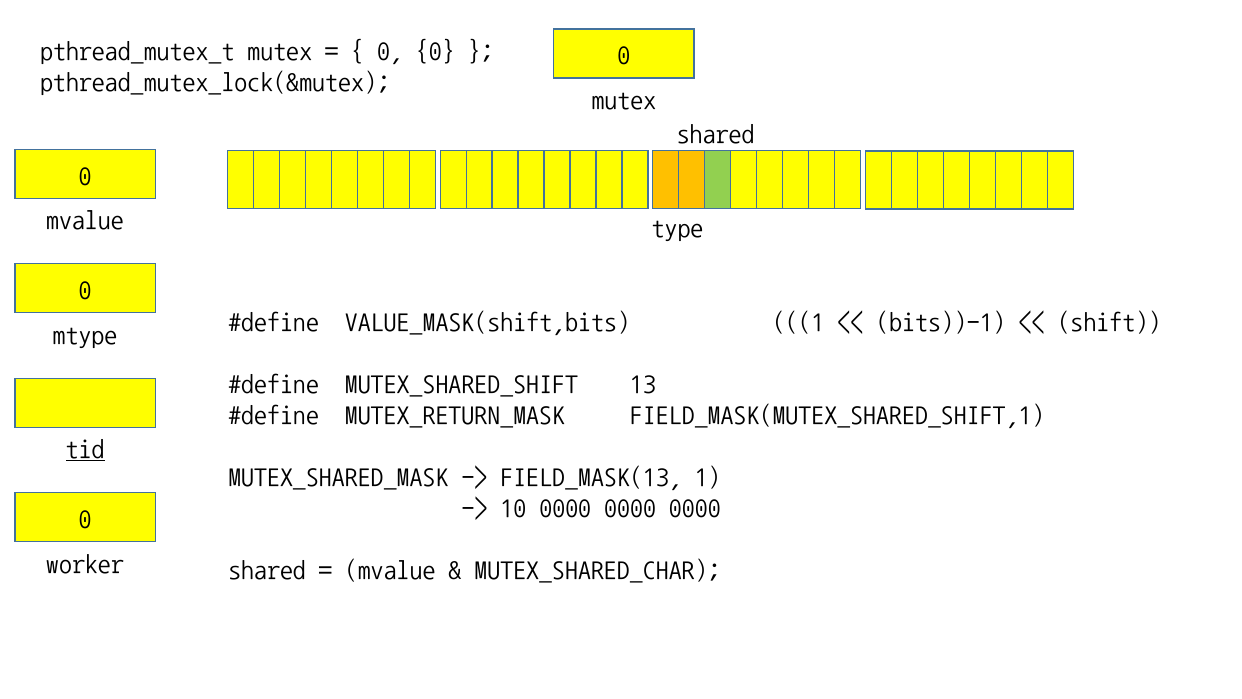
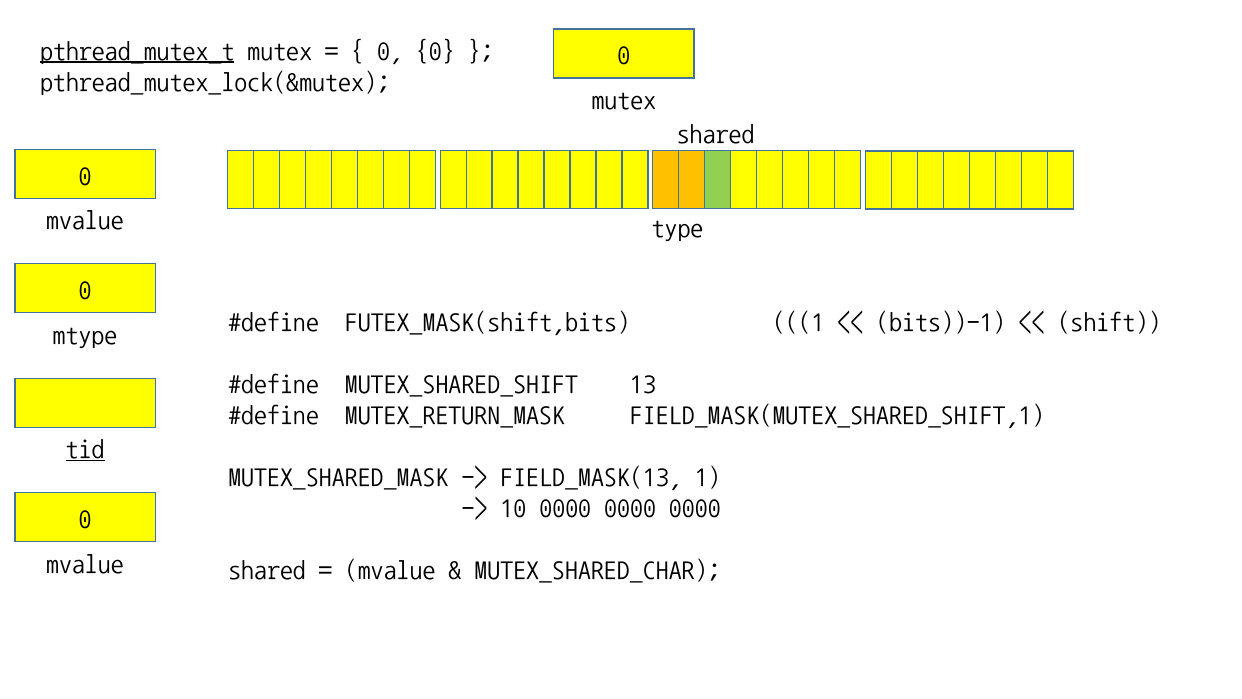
pthread_mutex_t underline: none -> present (137, 51)
VALUE_MASK(shift,bits: VALUE_MASK(shift,bits -> FUTEX_MASK(shift,bits (487, 321)
worker: worker -> mvalue (85, 563)
